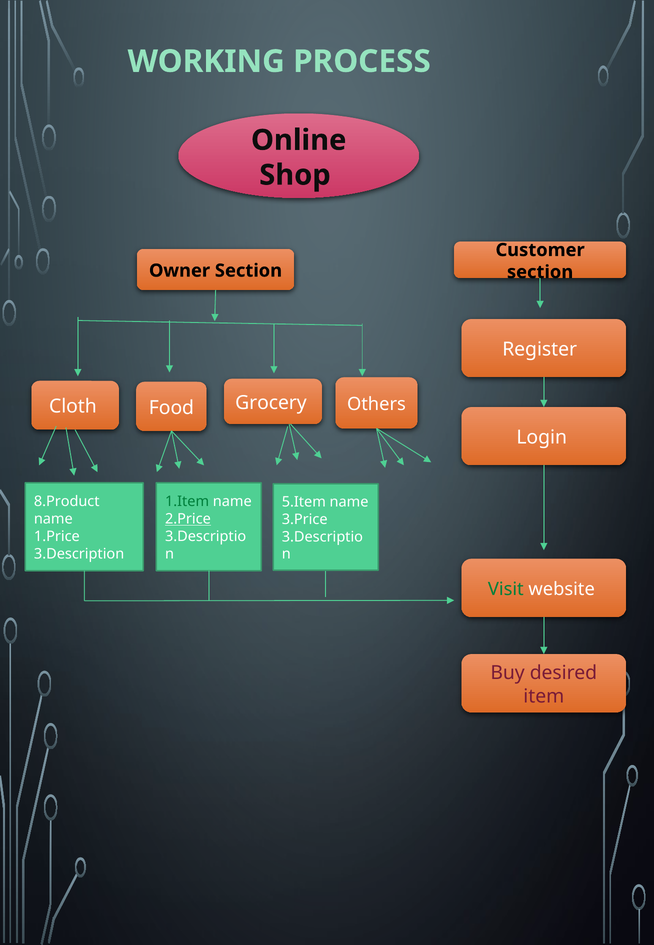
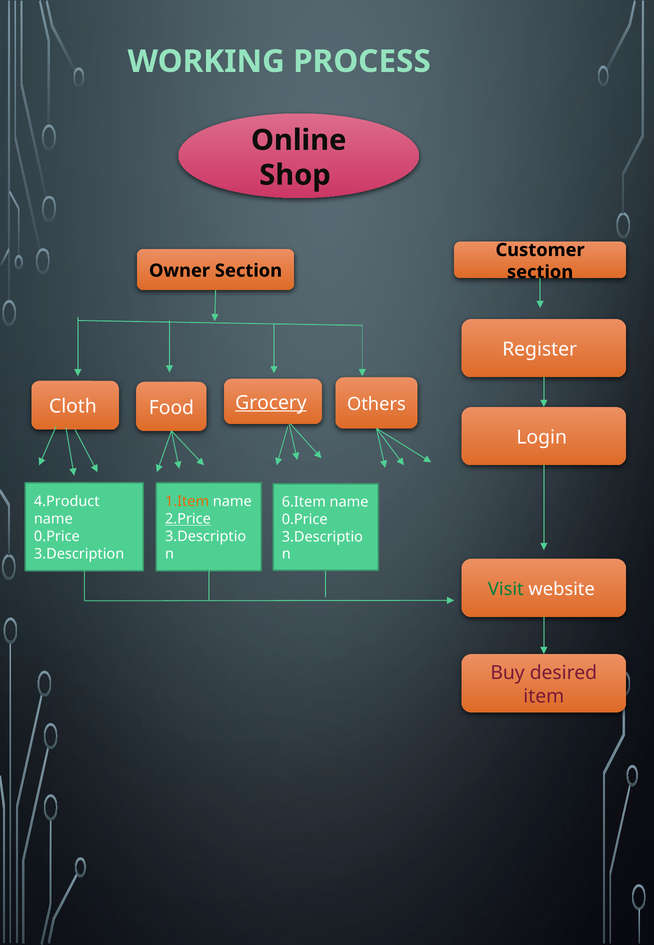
Grocery underline: none -> present (271, 403)
8.Product: 8.Product -> 4.Product (67, 501)
1.Item colour: green -> orange (187, 501)
5.Item: 5.Item -> 6.Item (304, 502)
3.Price: 3.Price -> 0.Price (305, 519)
1.Price: 1.Price -> 0.Price (57, 536)
